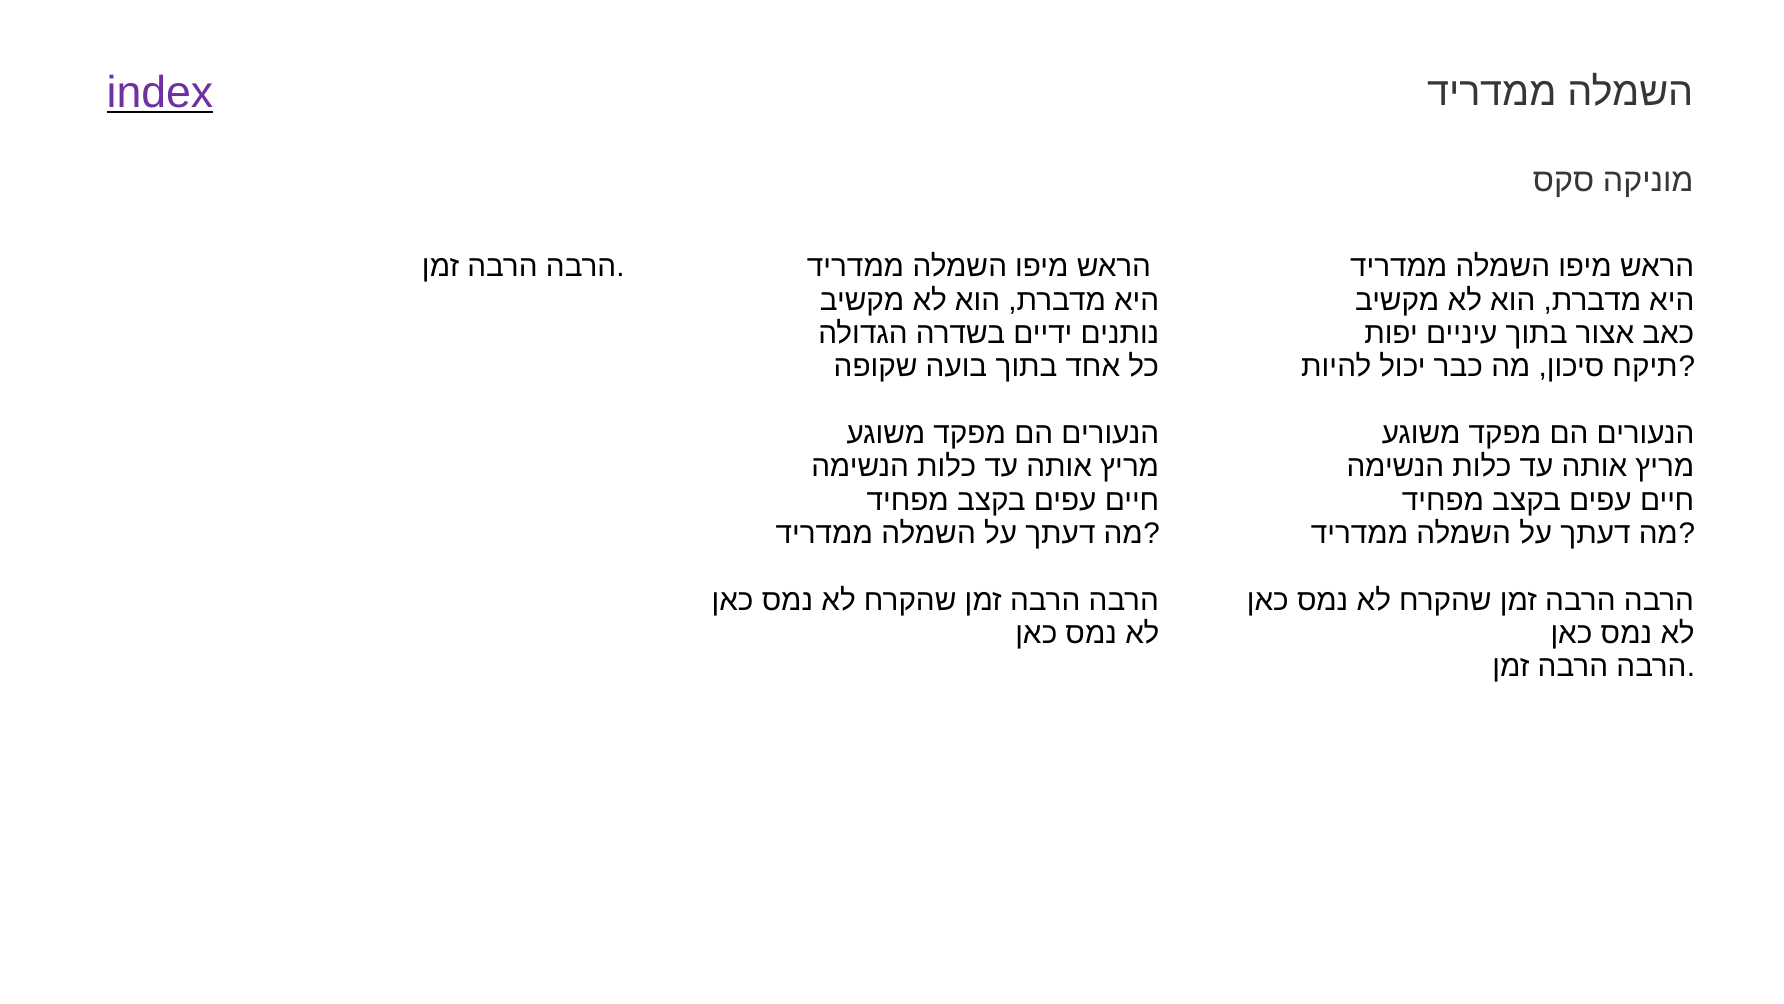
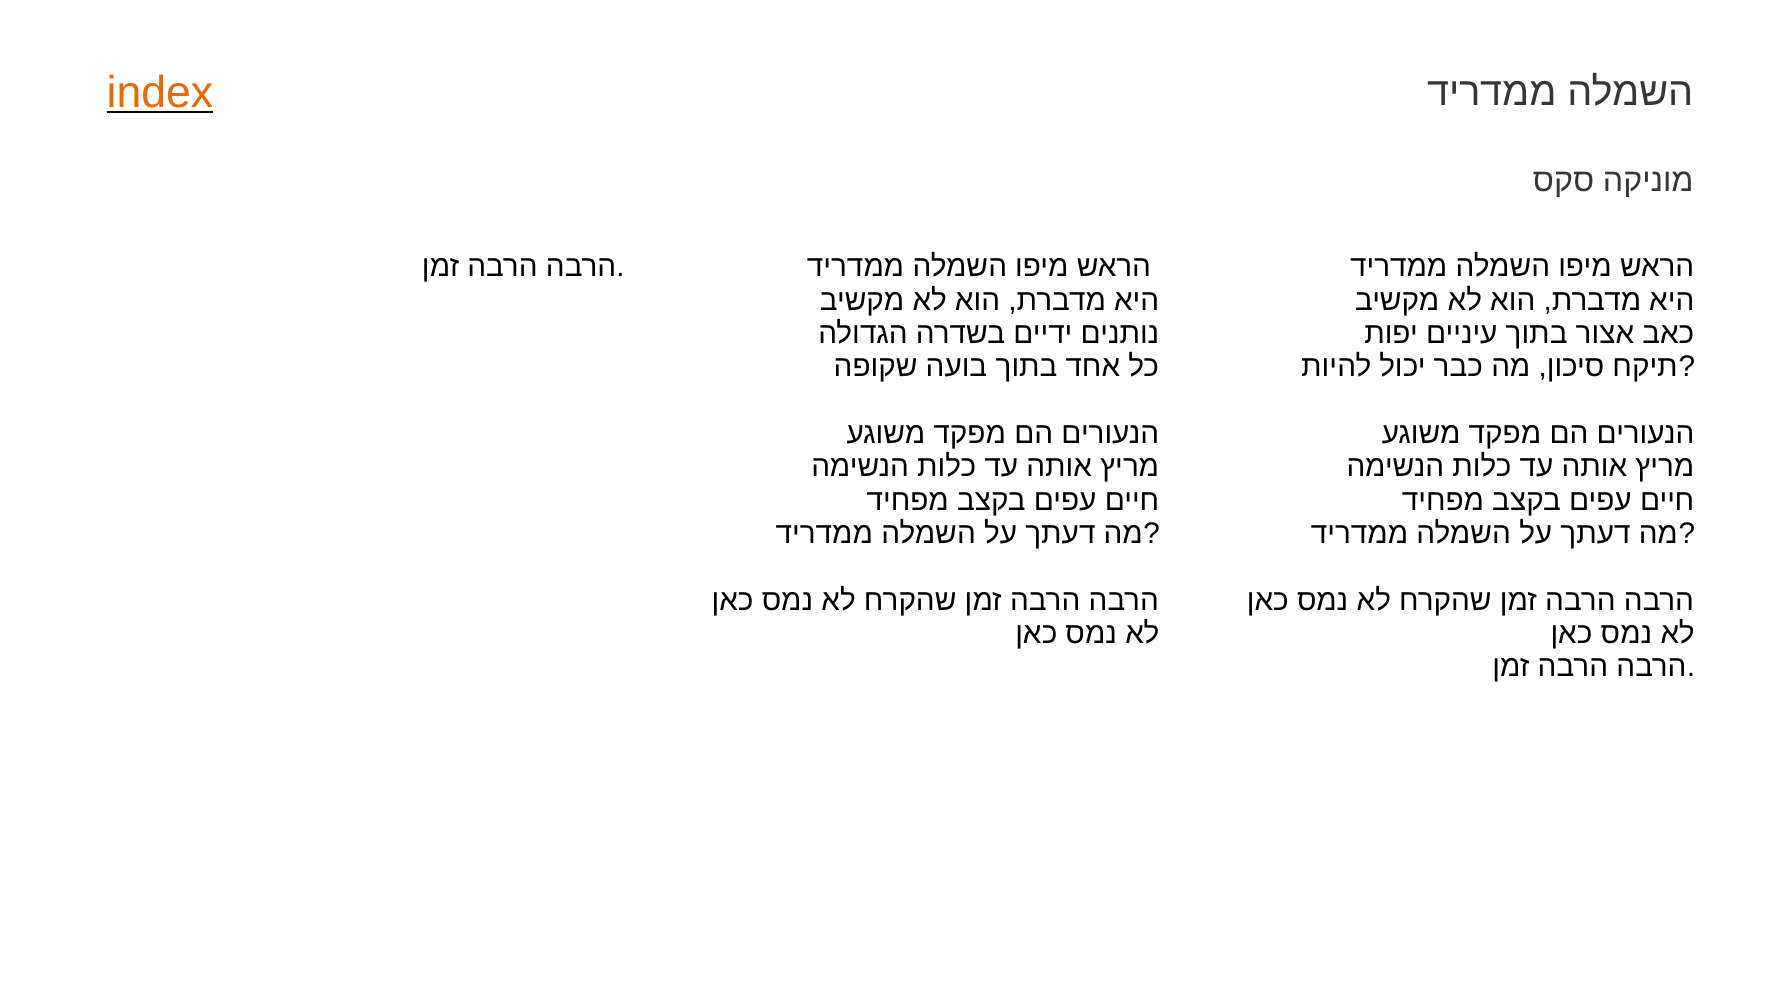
index colour: purple -> orange (160, 92)
